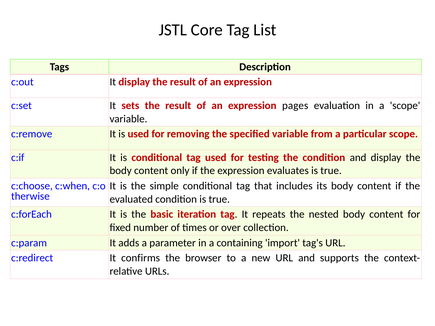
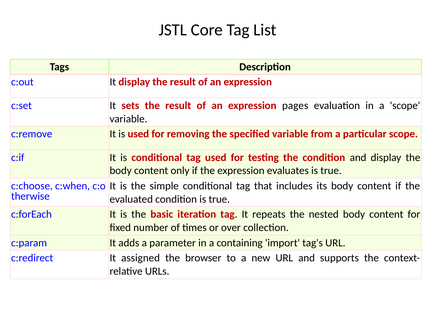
confirms: confirms -> assigned (141, 258)
